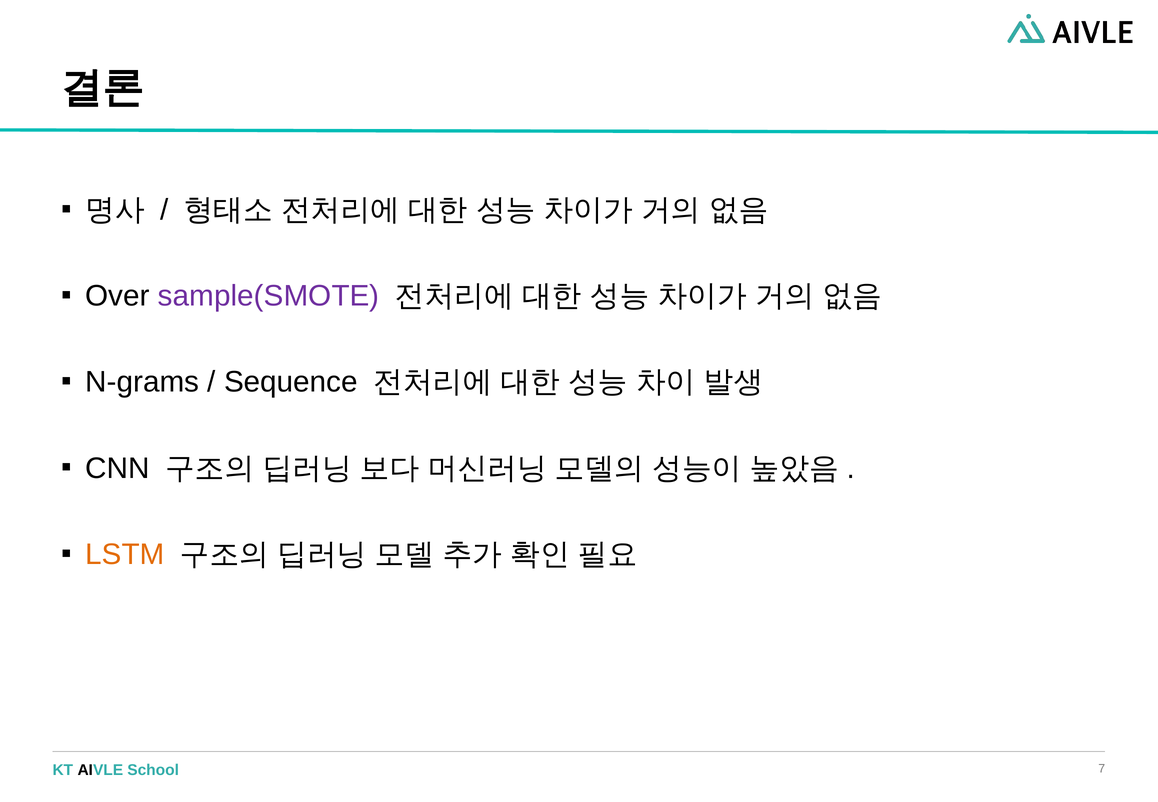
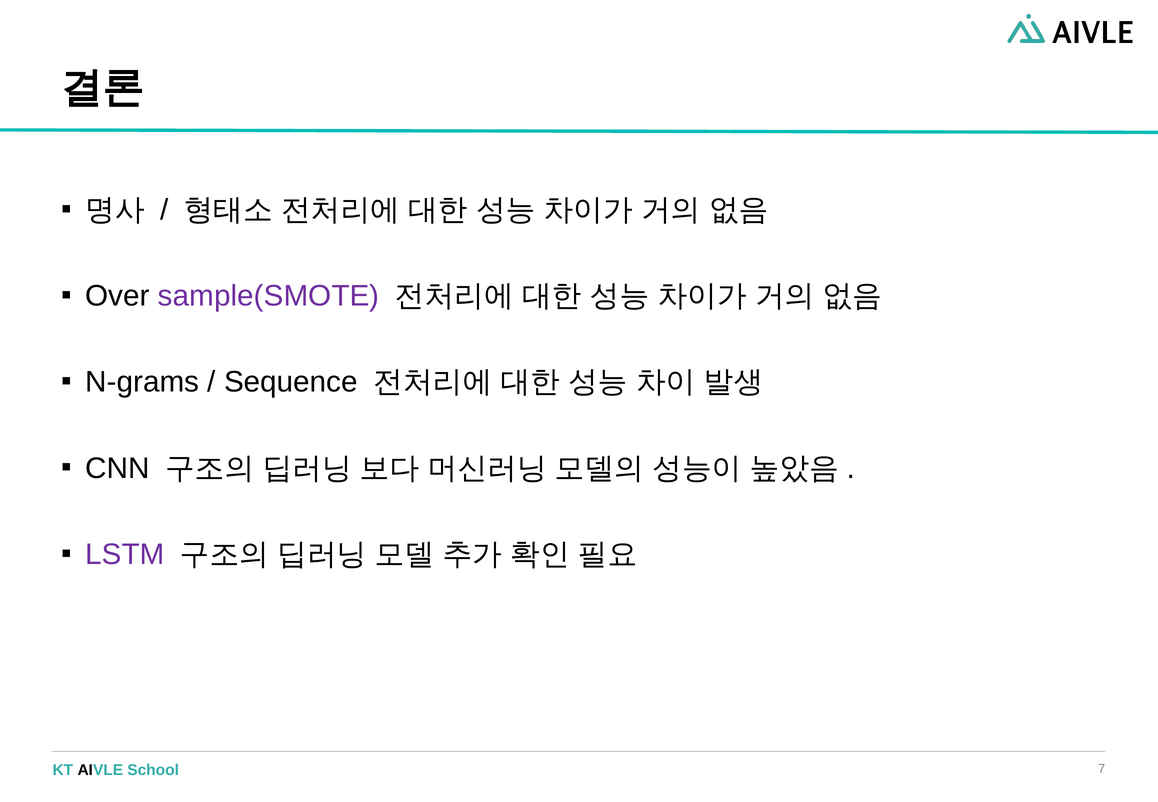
LSTM colour: orange -> purple (125, 554)
